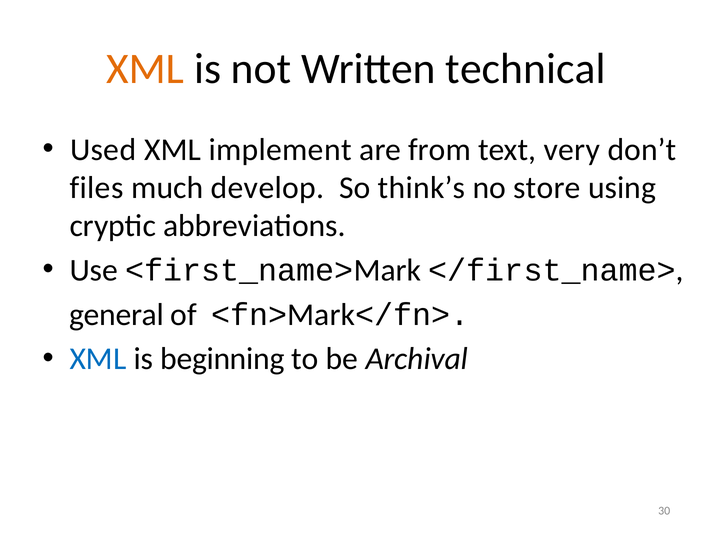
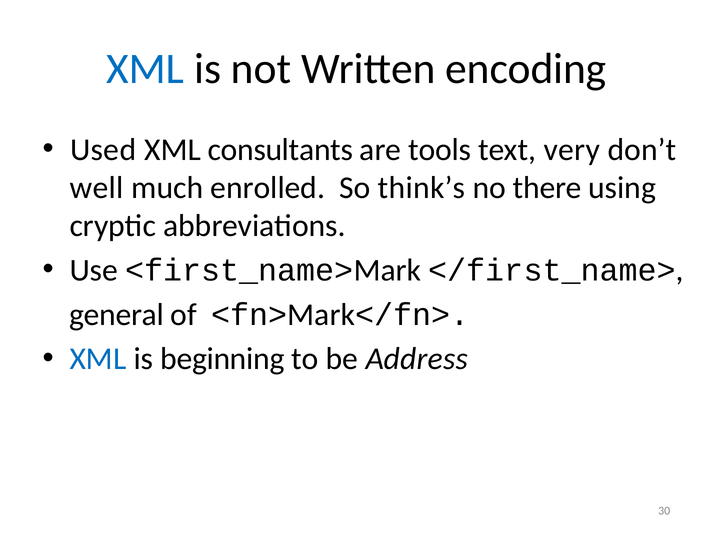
XML colour: orange -> blue (145, 69)
technical: technical -> encoding (526, 69)
implement: implement -> consultants (280, 150)
from: from -> tools (440, 150)
files: files -> well (97, 188)
develop: develop -> enrolled (268, 188)
store: store -> there (547, 188)
Archival: Archival -> Address (417, 359)
